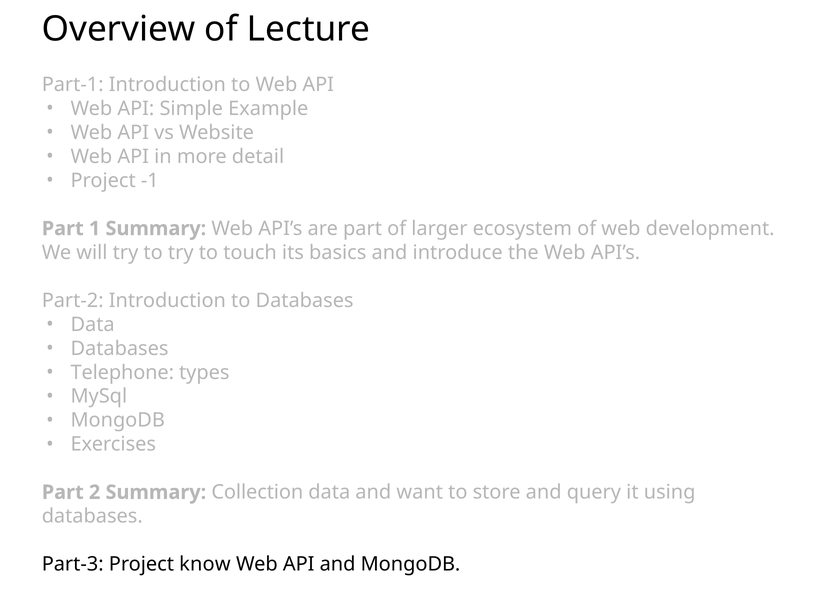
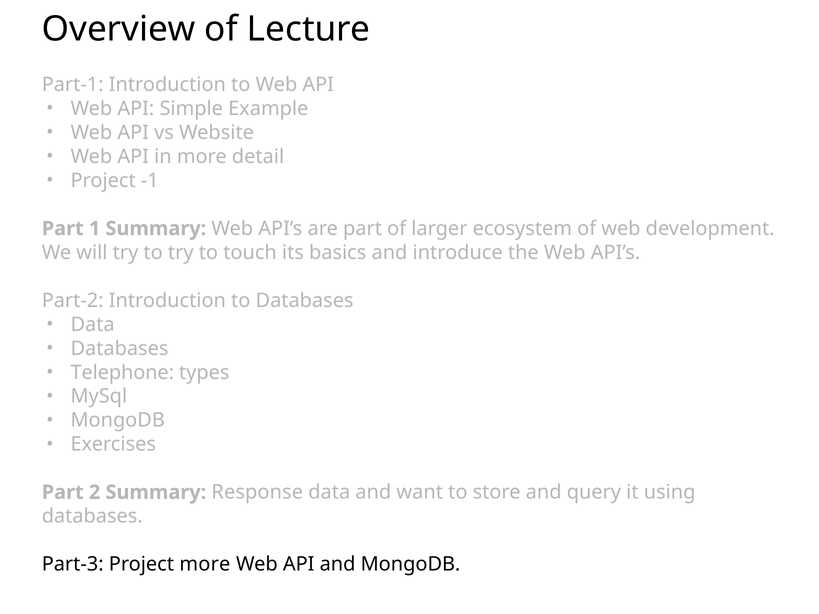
Collection: Collection -> Response (257, 493)
Project know: know -> more (205, 564)
